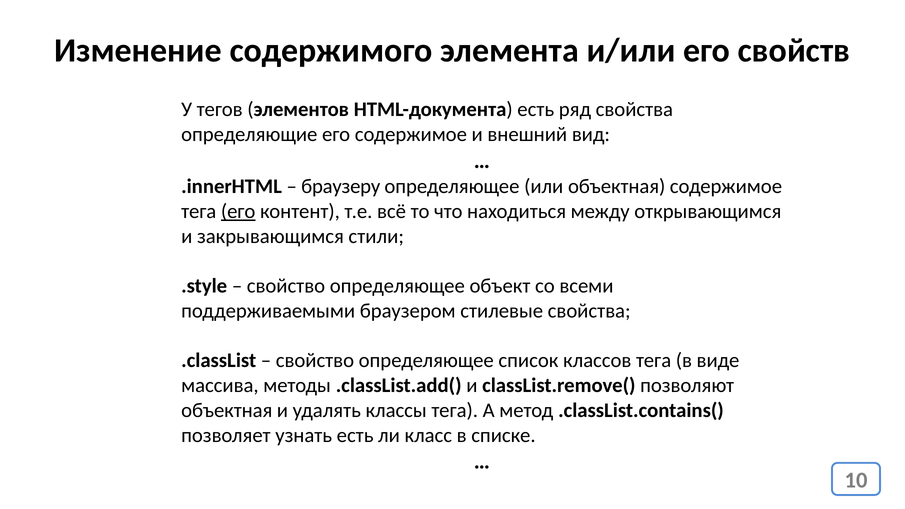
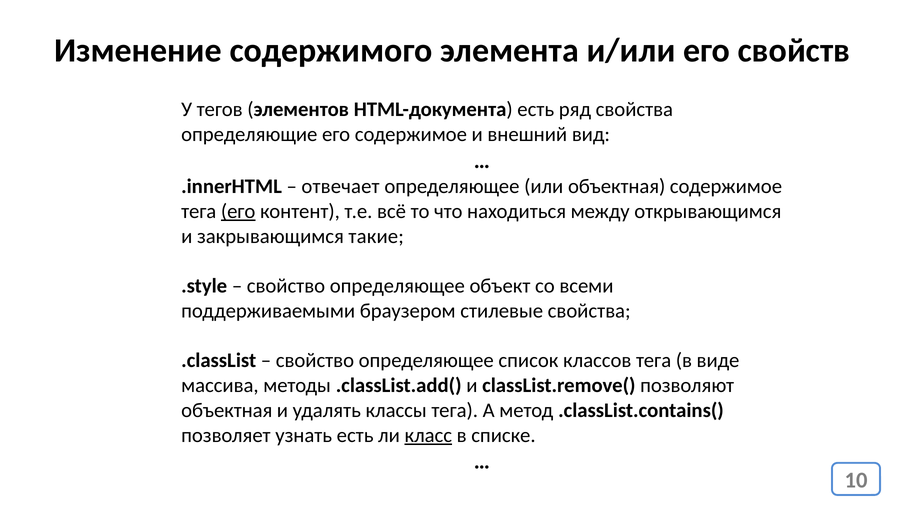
браузеру: браузеру -> отвечает (341, 187)
стили: стили -> такие (376, 236)
класс underline: none -> present (428, 435)
